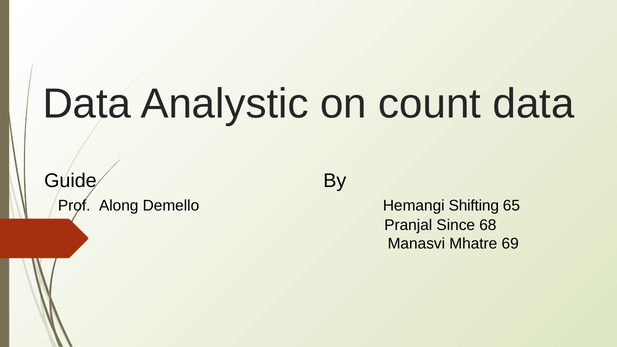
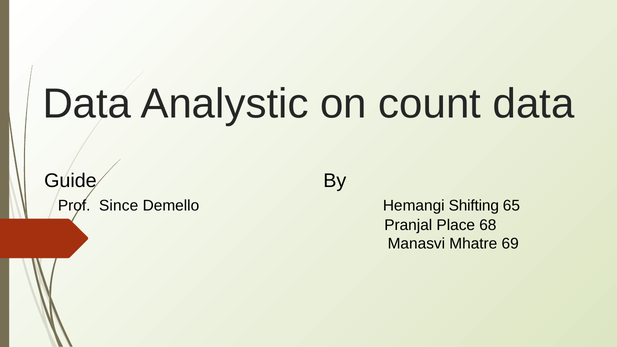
Along: Along -> Since (119, 206)
Since: Since -> Place (456, 225)
